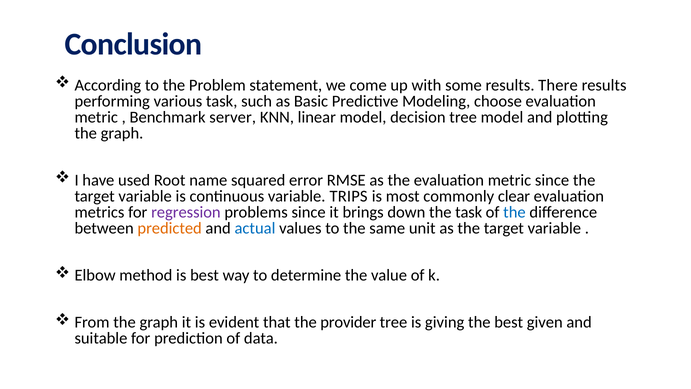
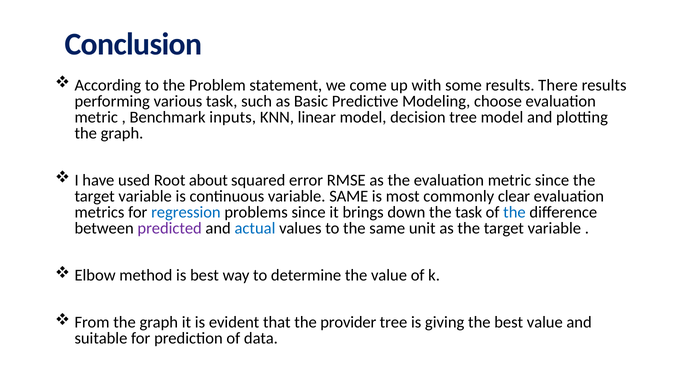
server: server -> inputs (233, 117)
name: name -> about (208, 180)
variable TRIPS: TRIPS -> SAME (349, 196)
regression colour: purple -> blue (186, 212)
predicted colour: orange -> purple (170, 228)
best given: given -> value (545, 322)
